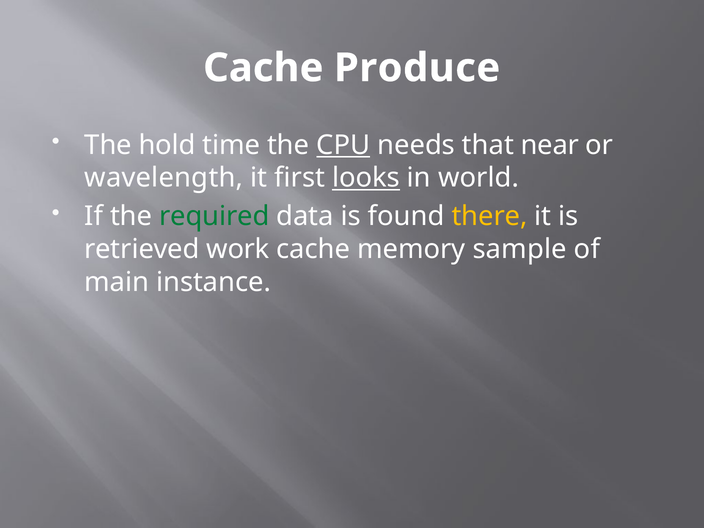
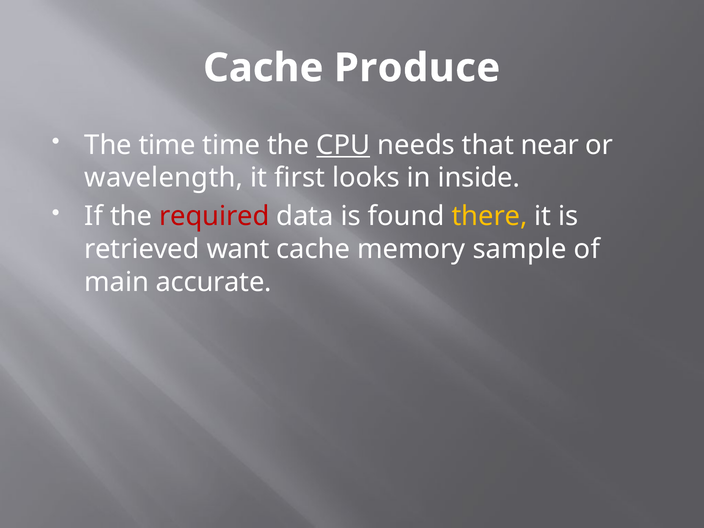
The hold: hold -> time (167, 145)
looks underline: present -> none (366, 178)
world: world -> inside (479, 178)
required colour: green -> red (214, 216)
work: work -> want (238, 249)
instance: instance -> accurate (214, 282)
